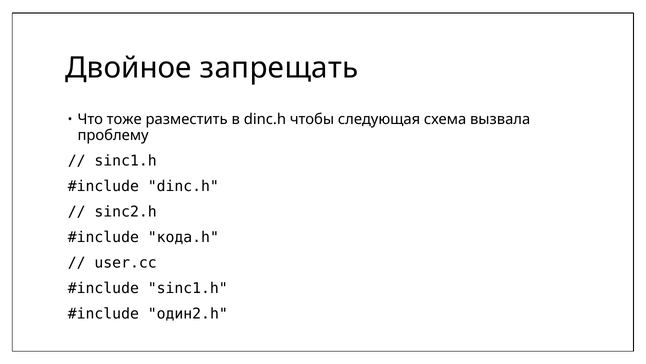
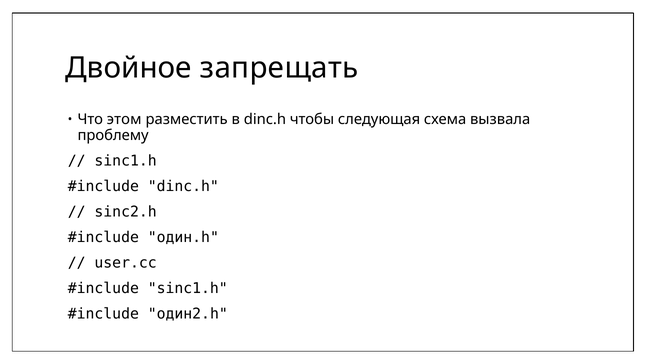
тоже: тоже -> этом (124, 119)
кода.h: кода.h -> один.h (183, 237)
